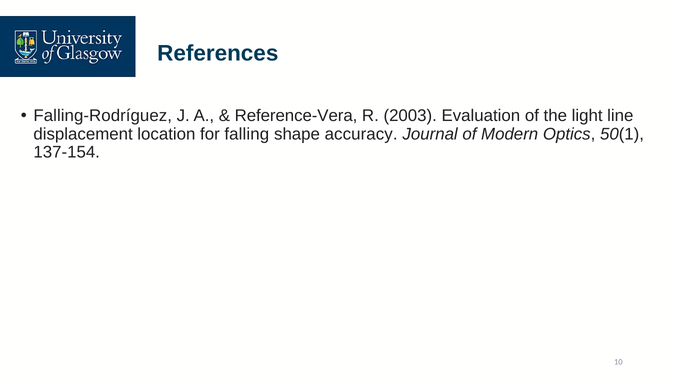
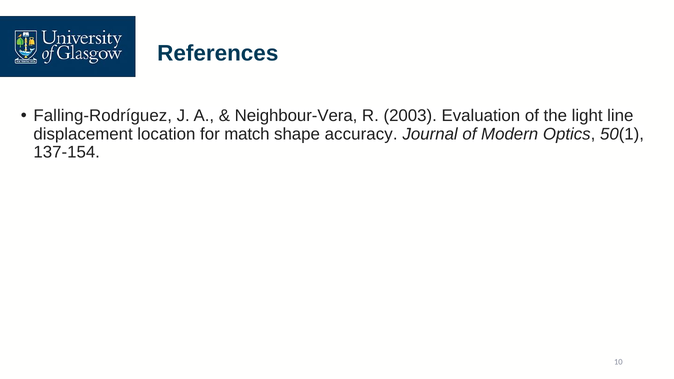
Reference-Vera: Reference-Vera -> Neighbour-Vera (296, 116)
falling: falling -> match (247, 134)
